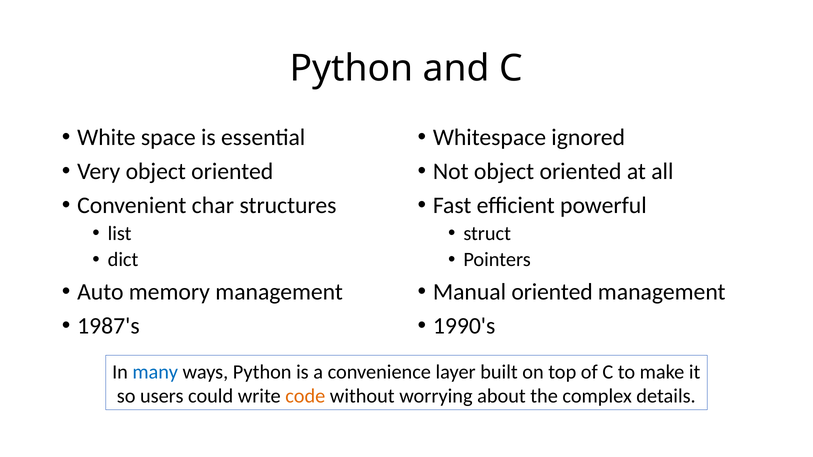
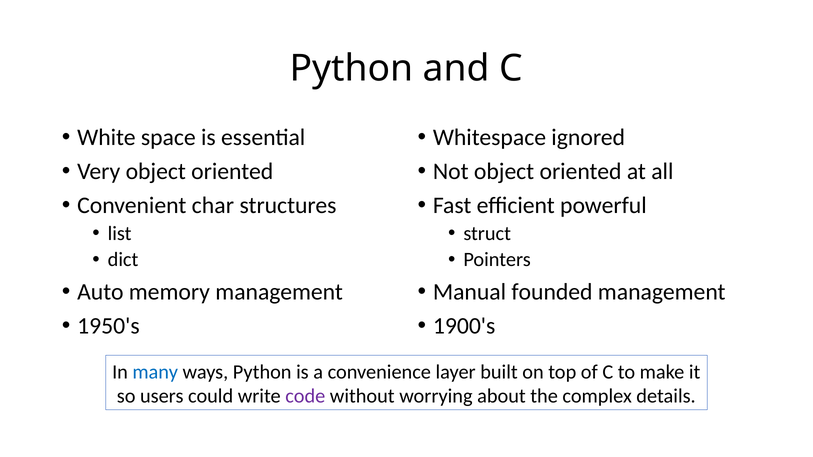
Manual oriented: oriented -> founded (552, 292)
1987's: 1987's -> 1950's (108, 326)
1990's: 1990's -> 1900's (464, 326)
code colour: orange -> purple (305, 396)
